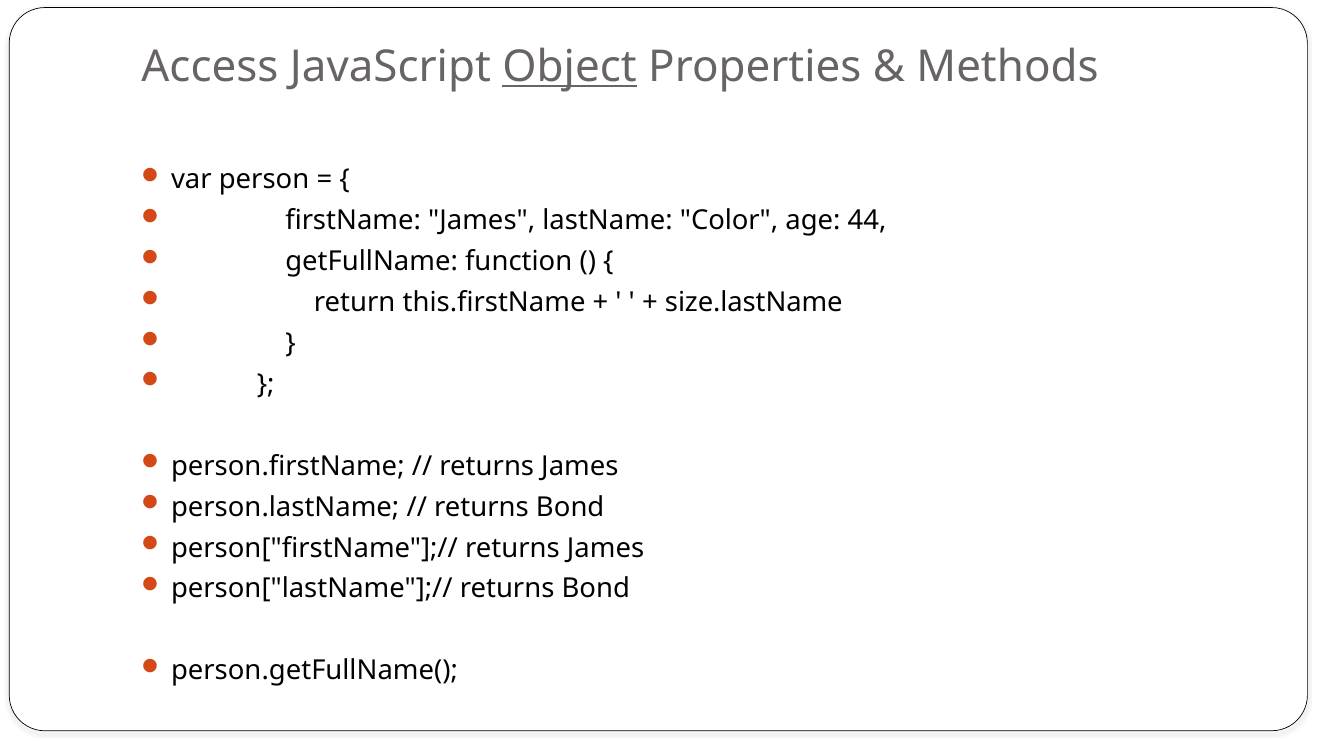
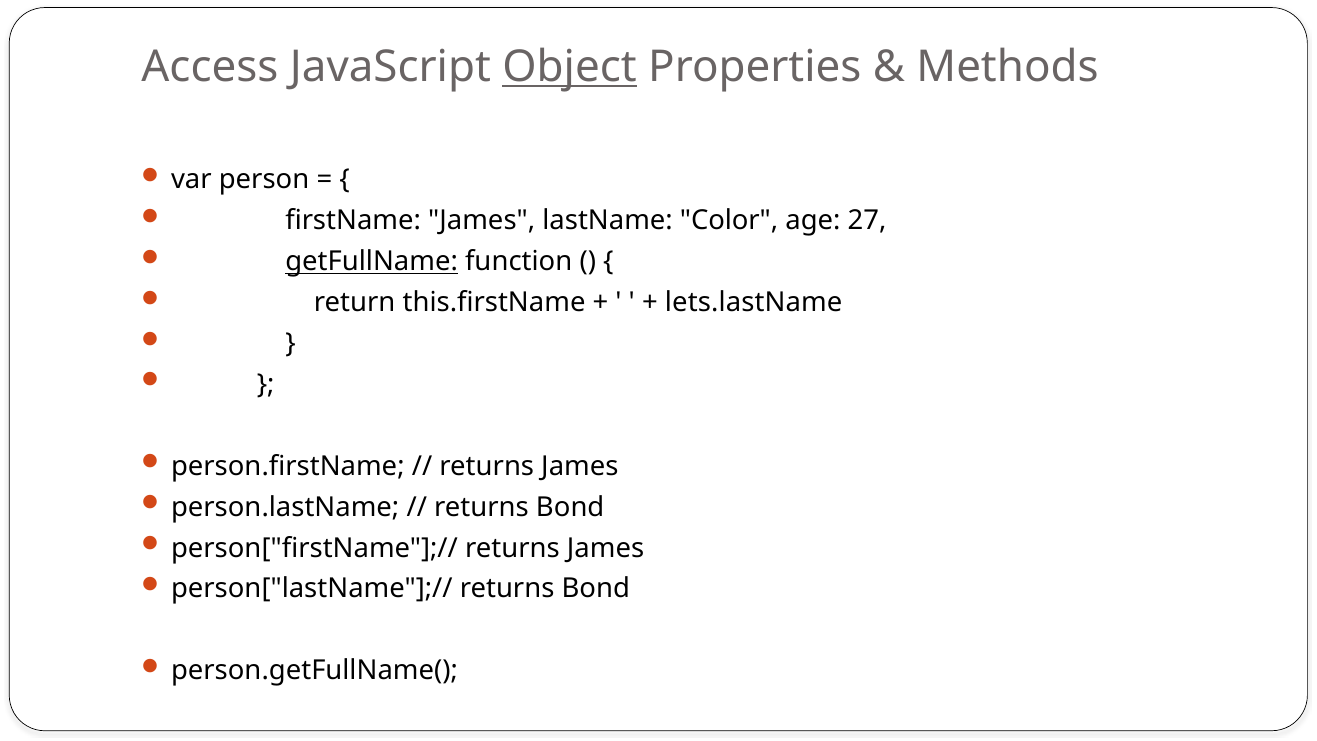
44: 44 -> 27 (867, 221)
getFullName underline: none -> present (372, 261)
size.lastName: size.lastName -> lets.lastName (754, 302)
